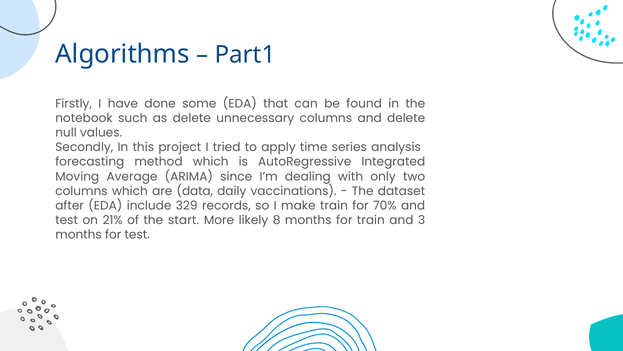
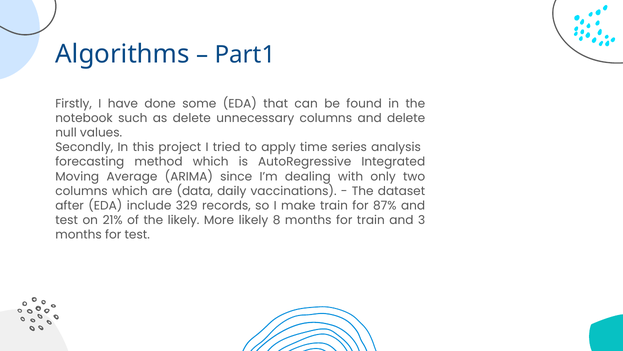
70%: 70% -> 87% (385, 205)
the start: start -> likely (184, 220)
